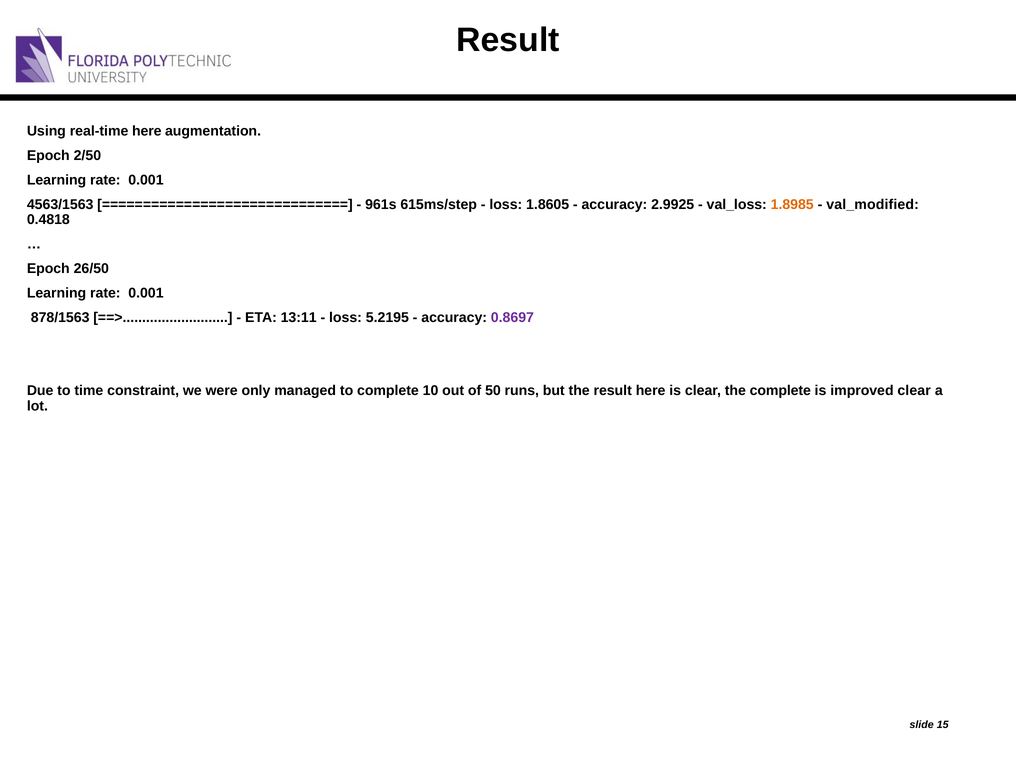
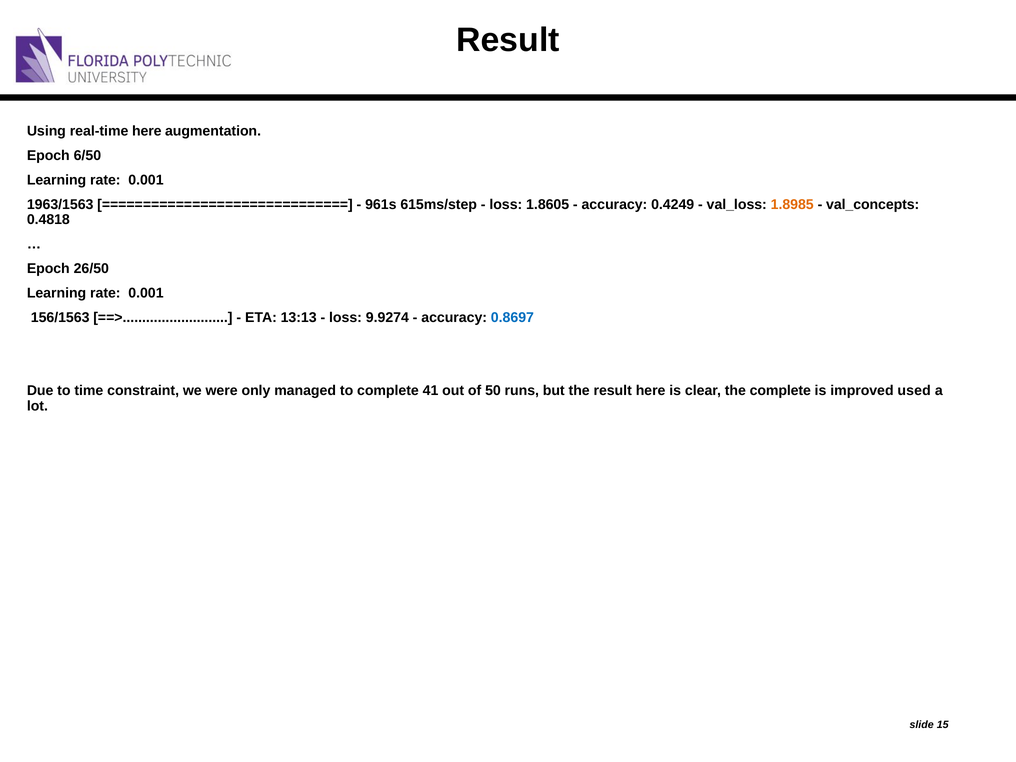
2/50: 2/50 -> 6/50 (87, 156)
4563/1563: 4563/1563 -> 1963/1563 (60, 204)
2.9925: 2.9925 -> 0.4249 (673, 204)
val_modified: val_modified -> val_concepts (873, 204)
878/1563: 878/1563 -> 156/1563 (60, 317)
13:11: 13:11 -> 13:13 (299, 317)
5.2195: 5.2195 -> 9.9274 (387, 317)
0.8697 colour: purple -> blue (512, 317)
10: 10 -> 41 (431, 391)
improved clear: clear -> used (914, 391)
